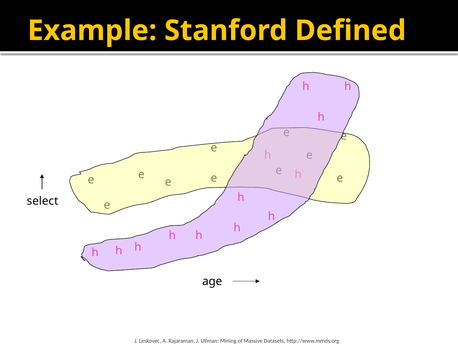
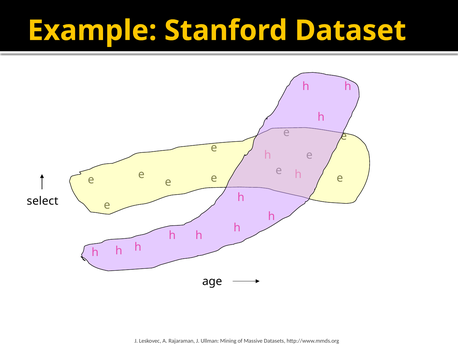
Defined: Defined -> Dataset (350, 31)
